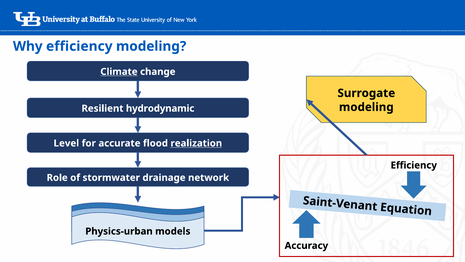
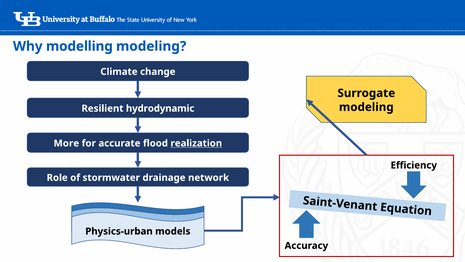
Why efficiency: efficiency -> modelling (79, 46)
Climate underline: present -> none (119, 72)
Level: Level -> More (66, 143)
